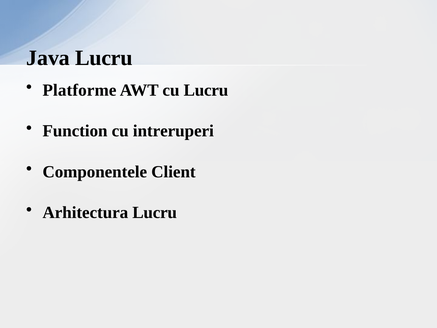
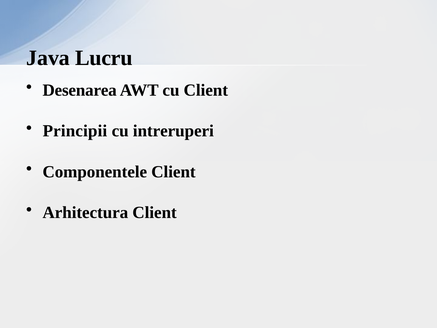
Platforme: Platforme -> Desenarea (80, 90)
cu Lucru: Lucru -> Client (206, 90)
Function: Function -> Principii (75, 131)
Arhitectura Lucru: Lucru -> Client (155, 212)
